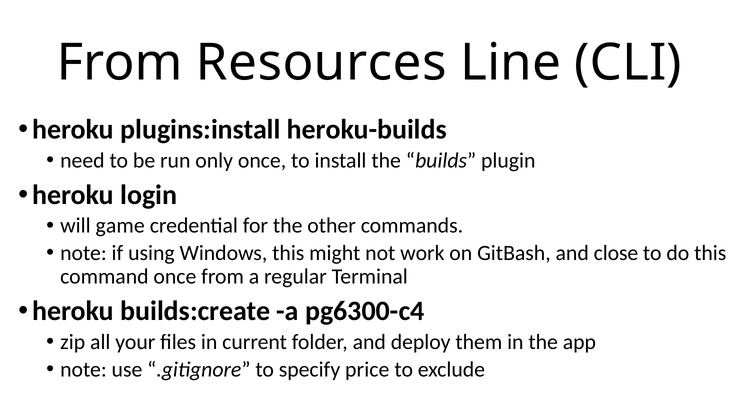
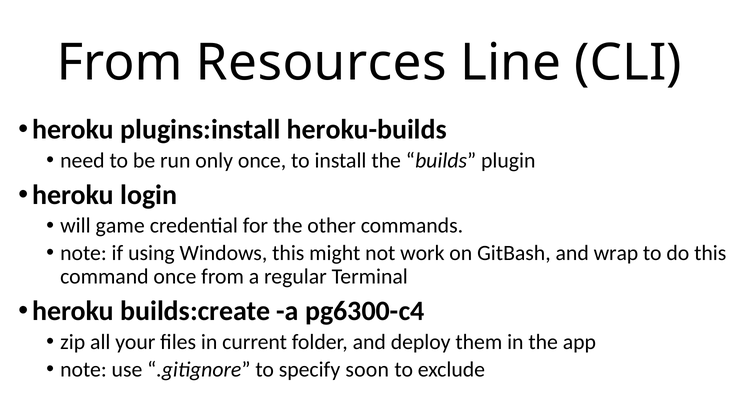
close: close -> wrap (616, 253)
price: price -> soon (367, 369)
